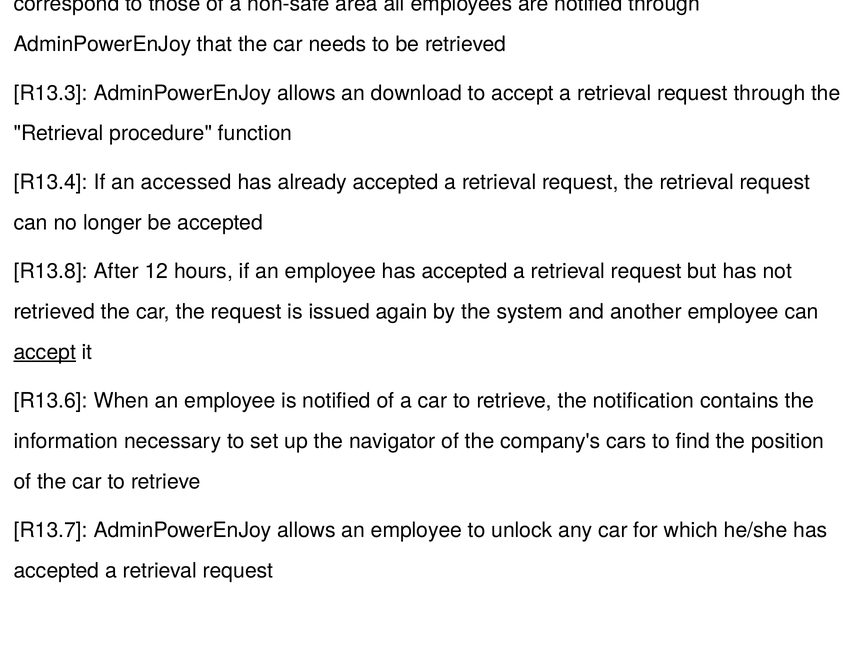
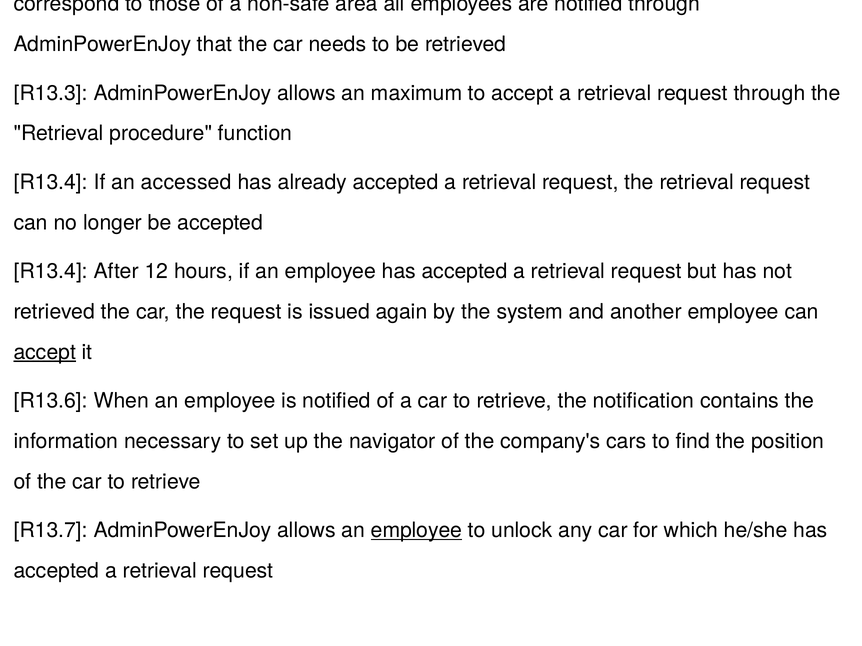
download: download -> maximum (417, 93)
R13.8: R13.8 -> R13.4 (51, 272)
employee underline: none -> present (417, 531)
